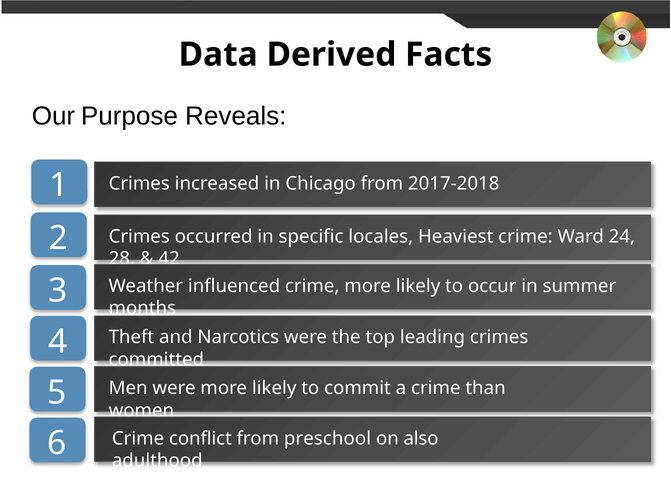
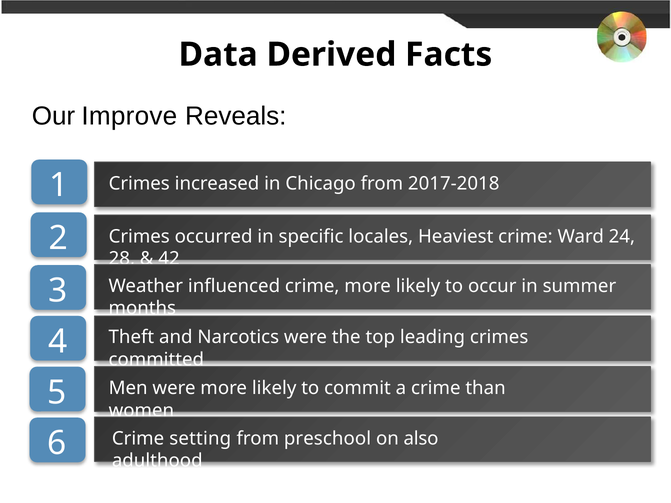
Purpose: Purpose -> Improve (129, 116)
conflict: conflict -> setting (200, 439)
